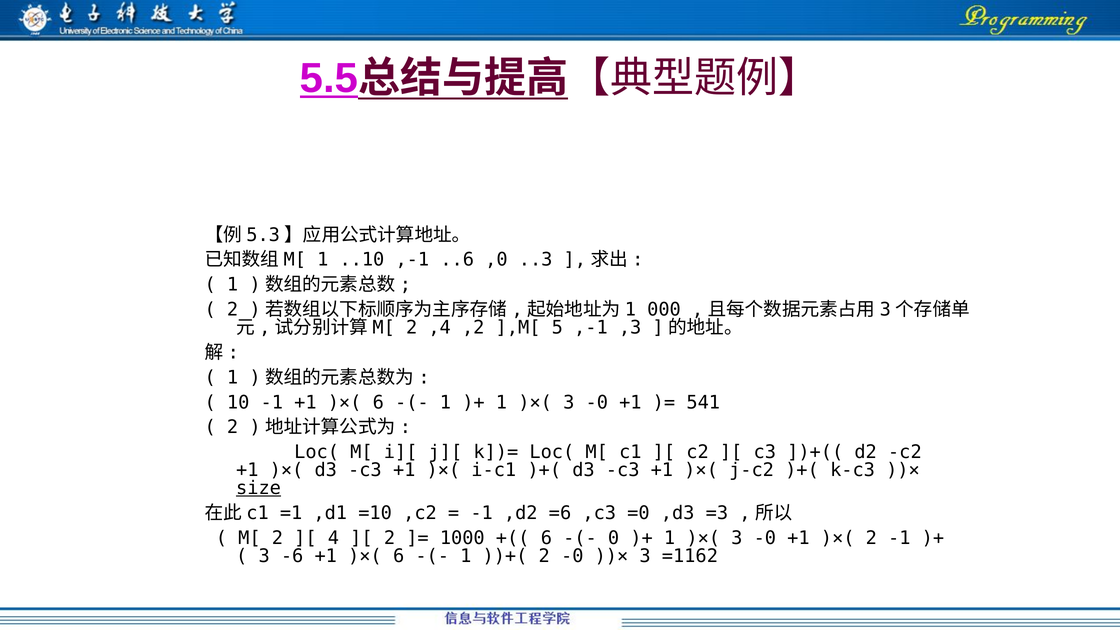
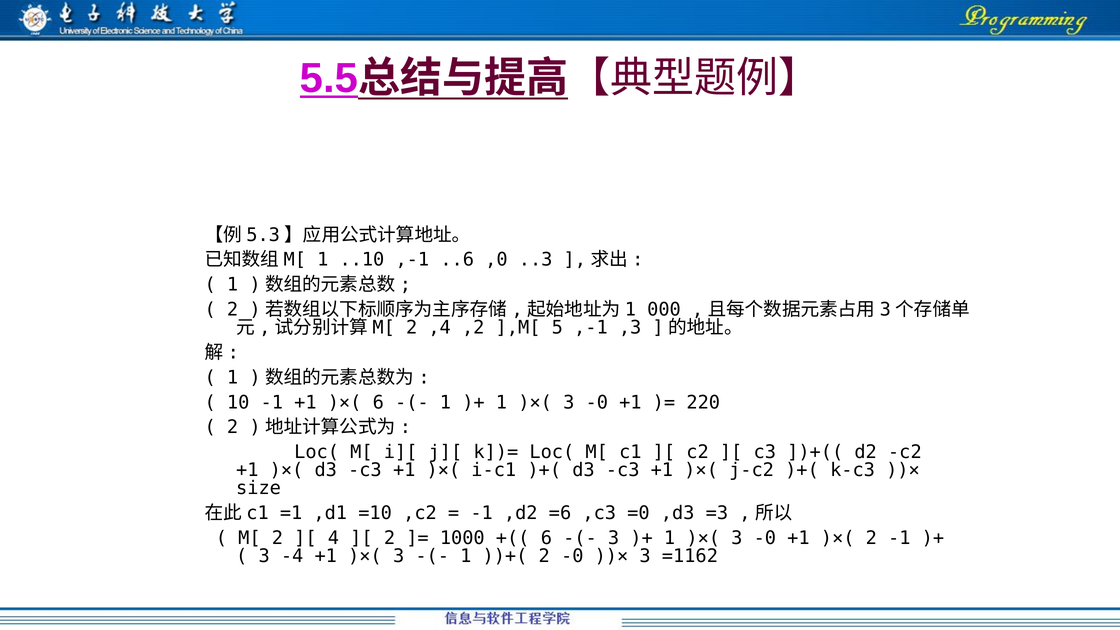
541: 541 -> 220 (703, 402)
size underline: present -> none (259, 488)
0: 0 -> 3 (614, 538)
-6: -6 -> -4 (292, 556)
6: 6 -> 3 (399, 556)
